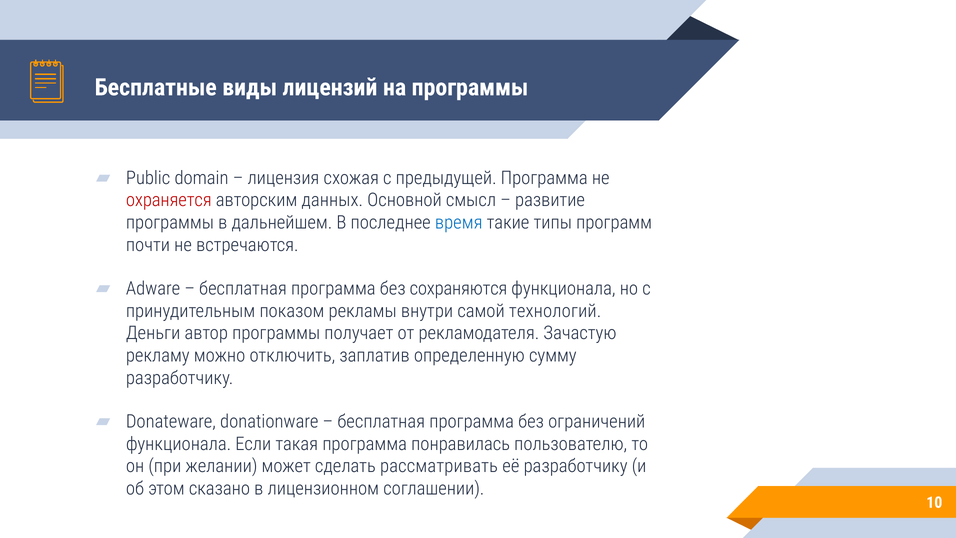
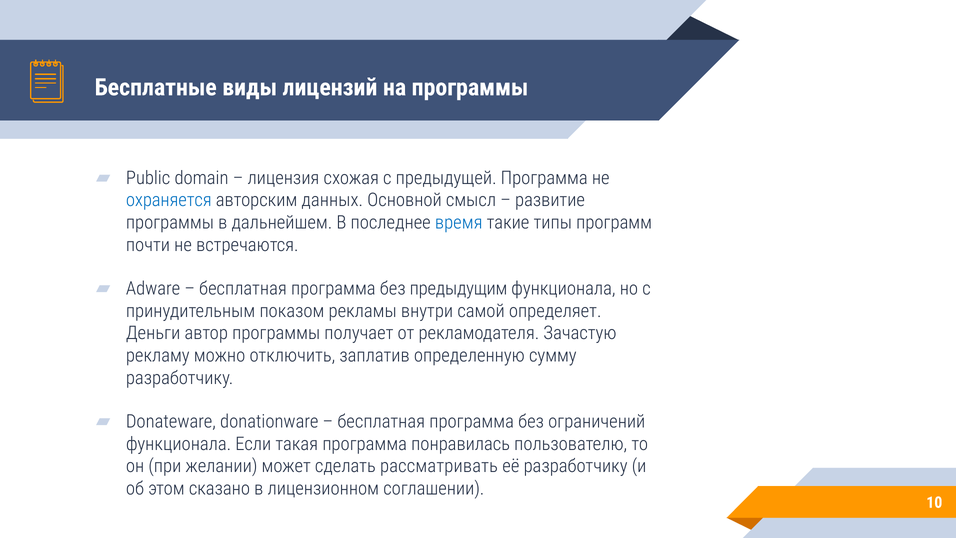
охраняется colour: red -> blue (169, 200)
сохраняются: сохраняются -> предыдущим (459, 288)
технологий: технологий -> определяет (555, 311)
